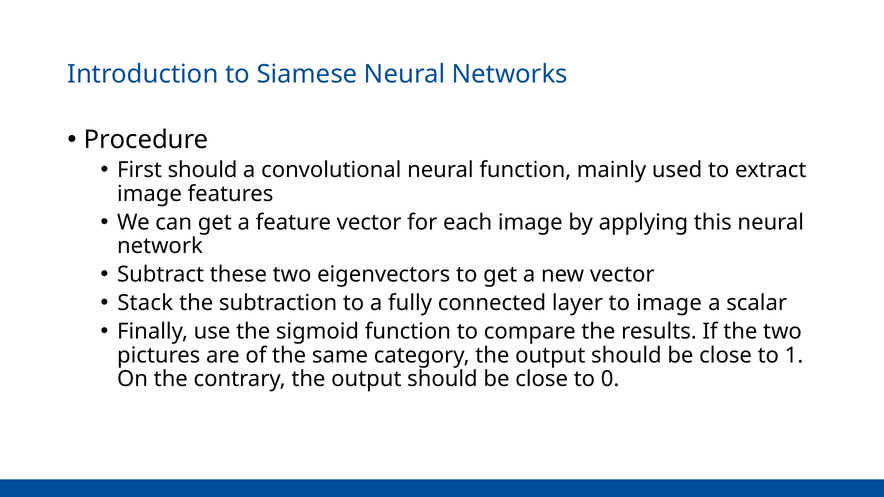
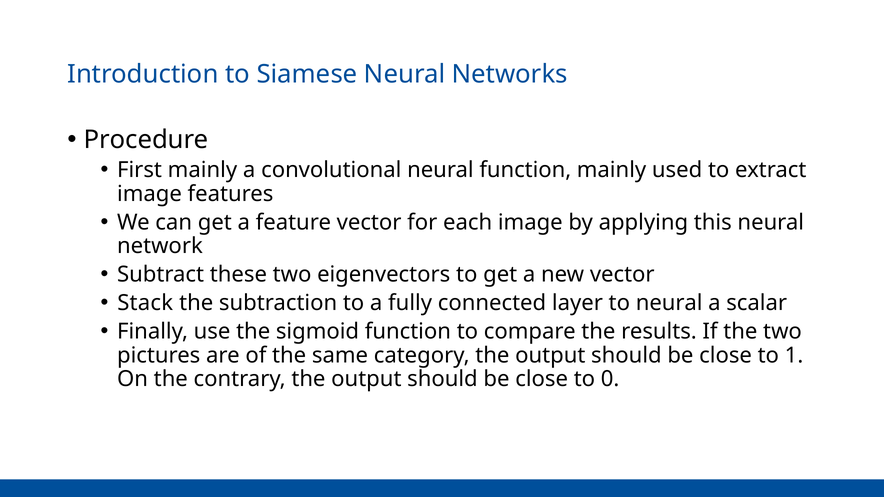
First should: should -> mainly (202, 170)
to image: image -> neural (669, 303)
